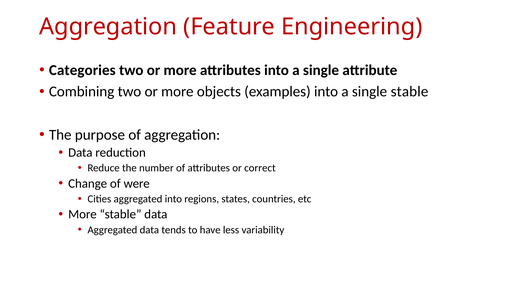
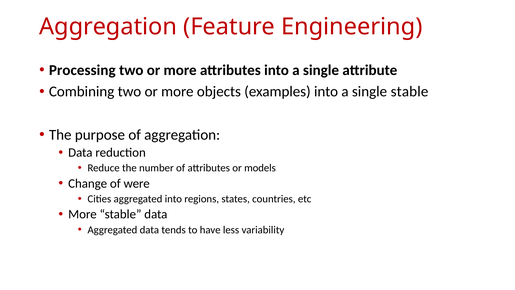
Categories: Categories -> Processing (82, 70)
correct: correct -> models (260, 168)
